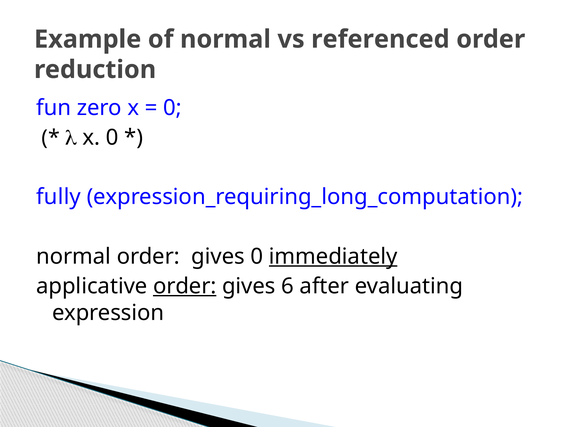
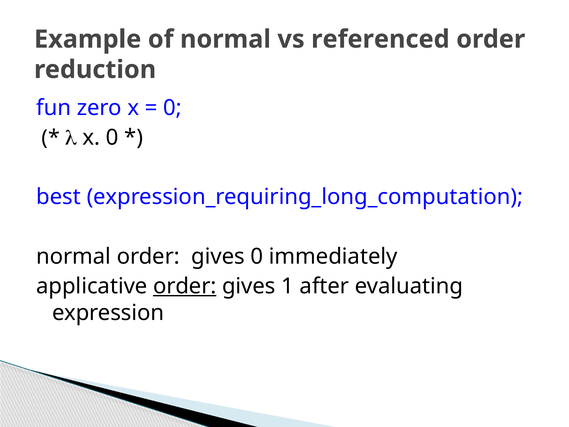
fully: fully -> best (59, 197)
immediately underline: present -> none (333, 256)
6: 6 -> 1 (288, 286)
